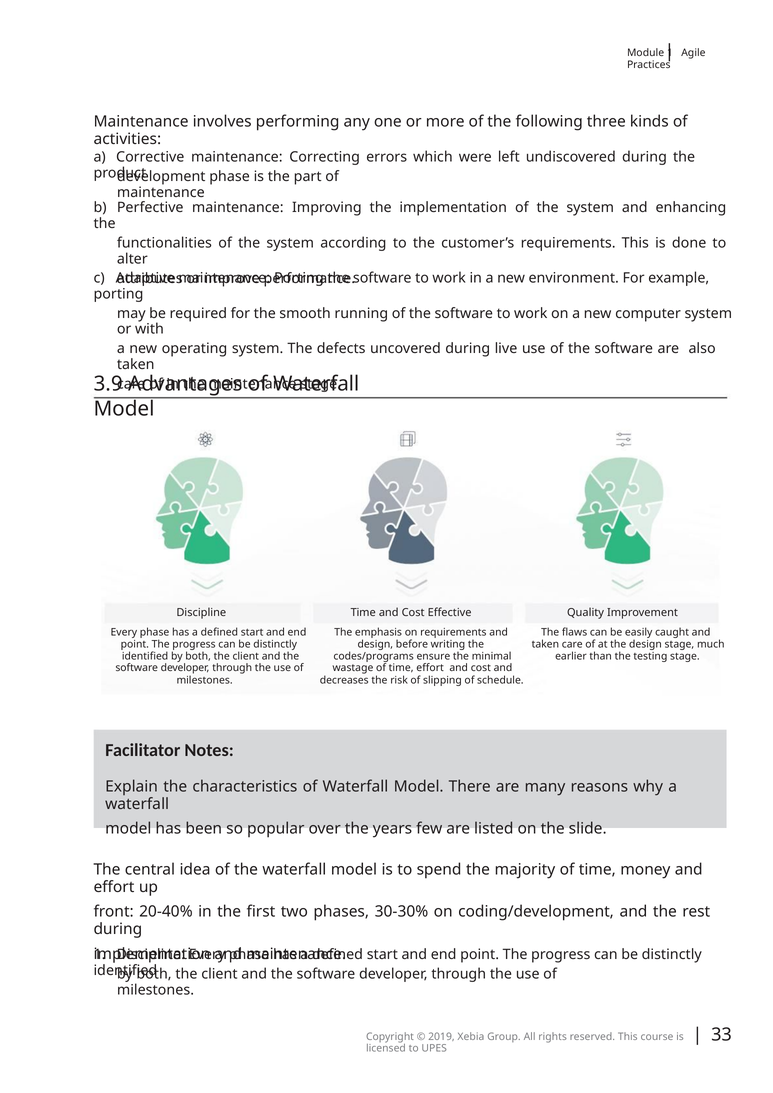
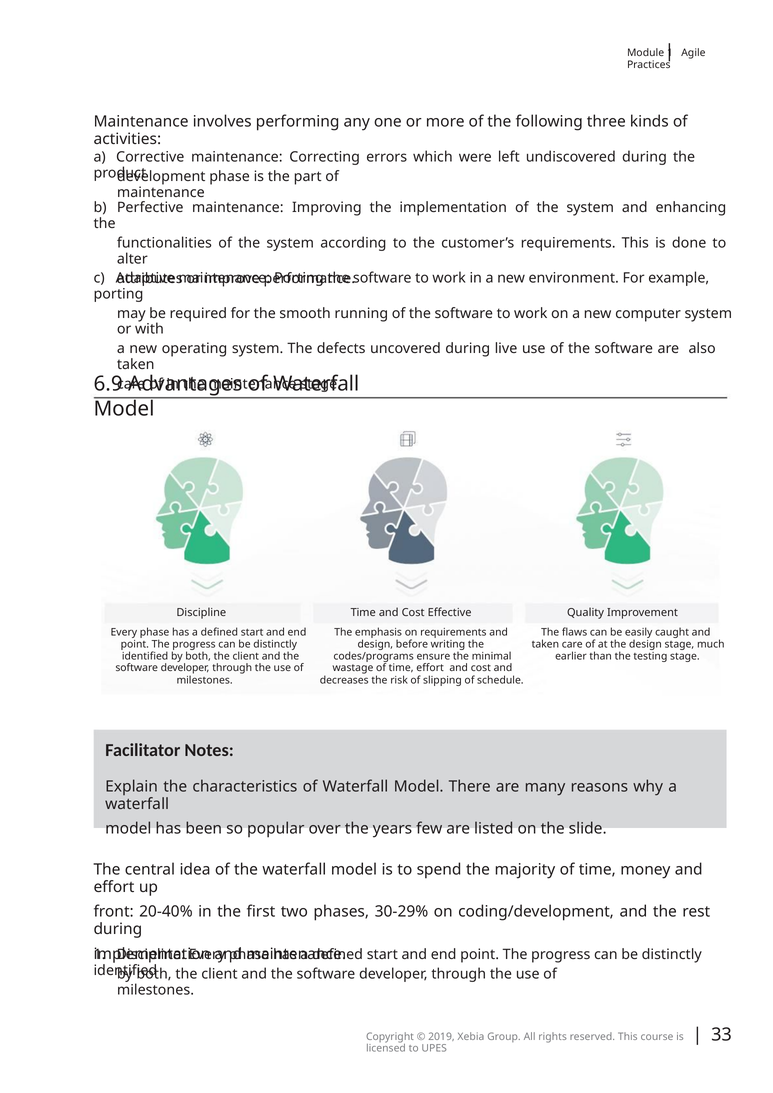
3.9: 3.9 -> 6.9 (108, 384)
30-30%: 30-30% -> 30-29% (401, 912)
